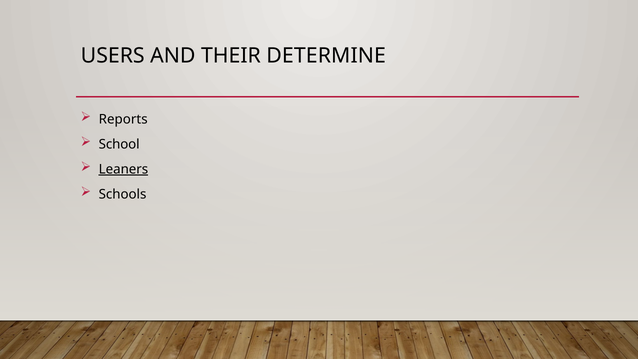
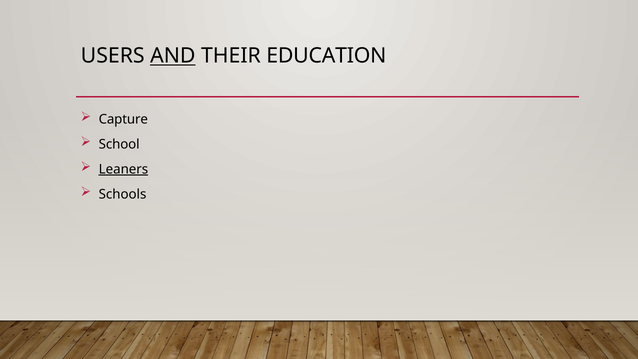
AND underline: none -> present (173, 56)
DETERMINE: DETERMINE -> EDUCATION (326, 56)
Reports: Reports -> Capture (123, 119)
